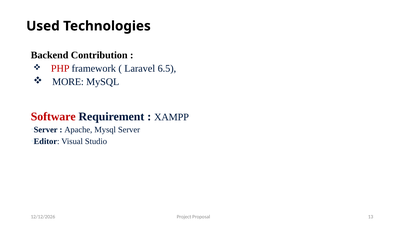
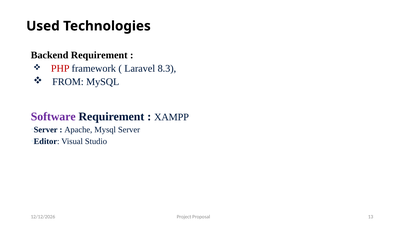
Backend Contribution: Contribution -> Requirement (99, 55)
6.5: 6.5 -> 8.3 (167, 69)
MORE: MORE -> FROM (68, 82)
Software colour: red -> purple (53, 117)
